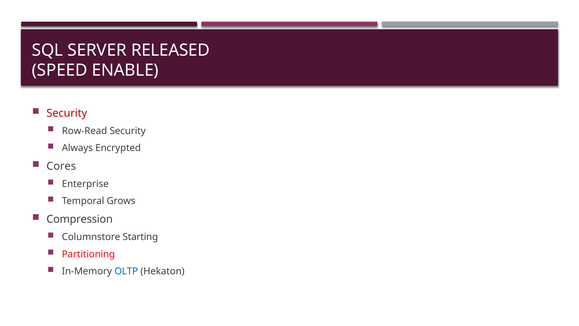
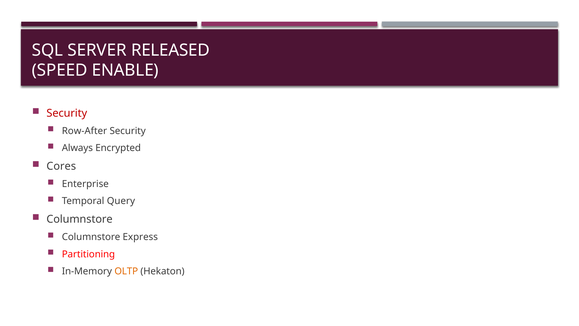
Row-Read: Row-Read -> Row-After (84, 131)
Grows: Grows -> Query (121, 201)
Compression: Compression -> Columnstore (80, 219)
Starting: Starting -> Express (140, 237)
OLTP colour: blue -> orange (126, 271)
